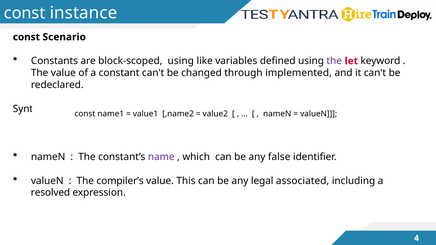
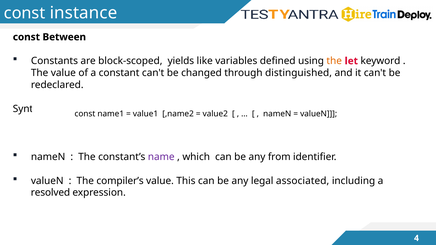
Scenario: Scenario -> Between (64, 37)
block-scoped using: using -> yields (181, 61)
the colour: purple -> orange (334, 61)
implemented: implemented -> distinguished (299, 73)
false: false -> from (279, 157)
